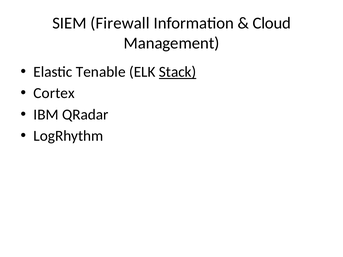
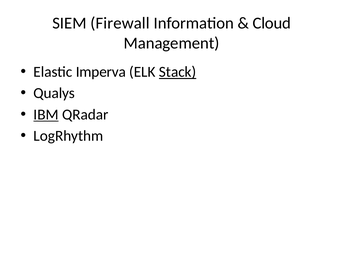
Tenable: Tenable -> Imperva (101, 72)
Cortex: Cortex -> Qualys (54, 93)
IBM underline: none -> present (46, 115)
